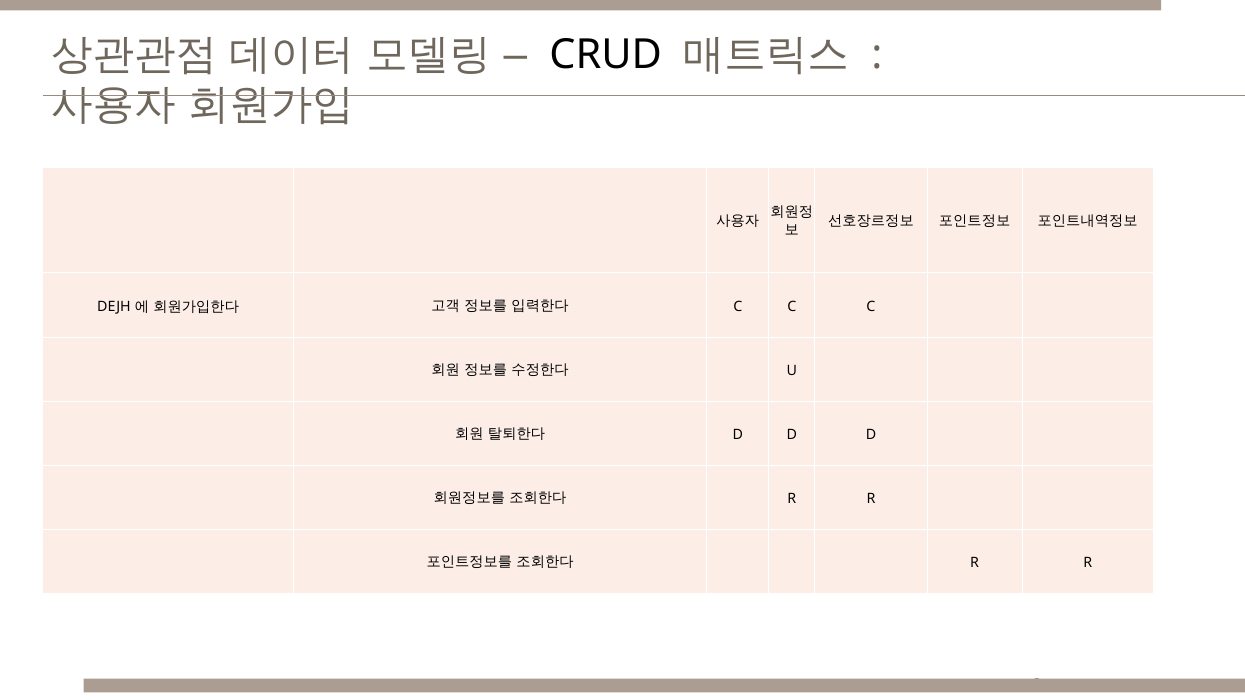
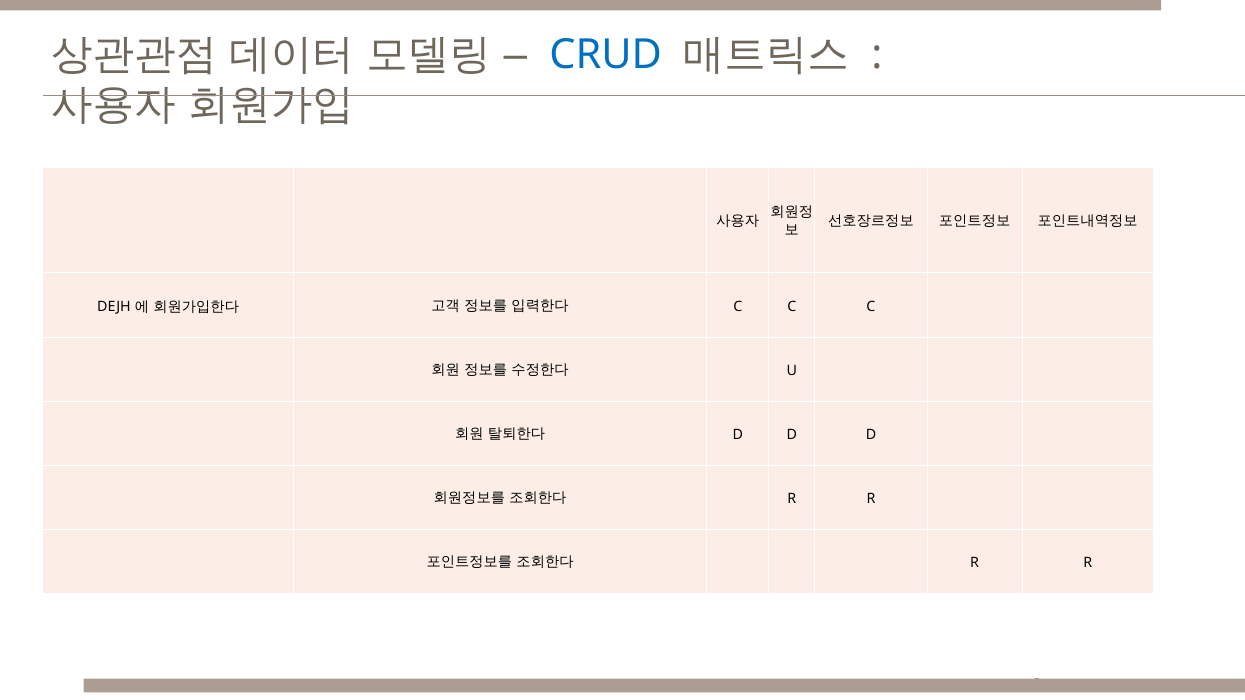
CRUD colour: black -> blue (606, 55)
